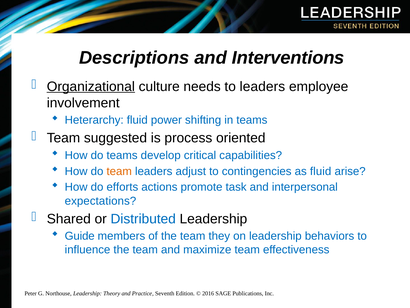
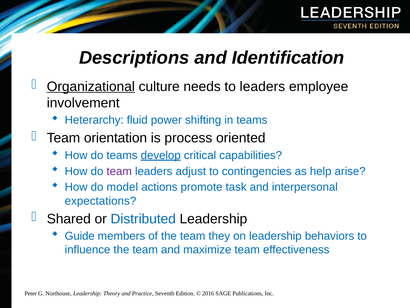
Interventions: Interventions -> Identification (288, 58)
suggested: suggested -> orientation (116, 138)
develop underline: none -> present (161, 155)
team colour: orange -> purple (119, 171)
as fluid: fluid -> help (321, 171)
efforts: efforts -> model (122, 187)
